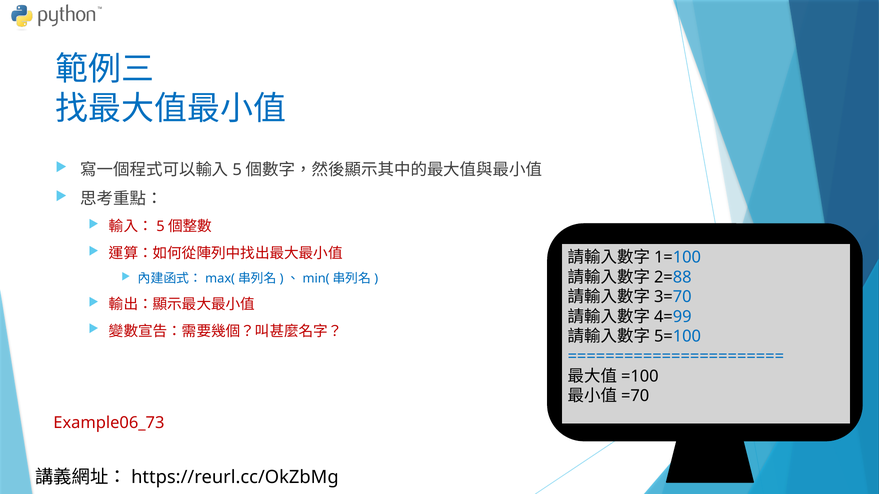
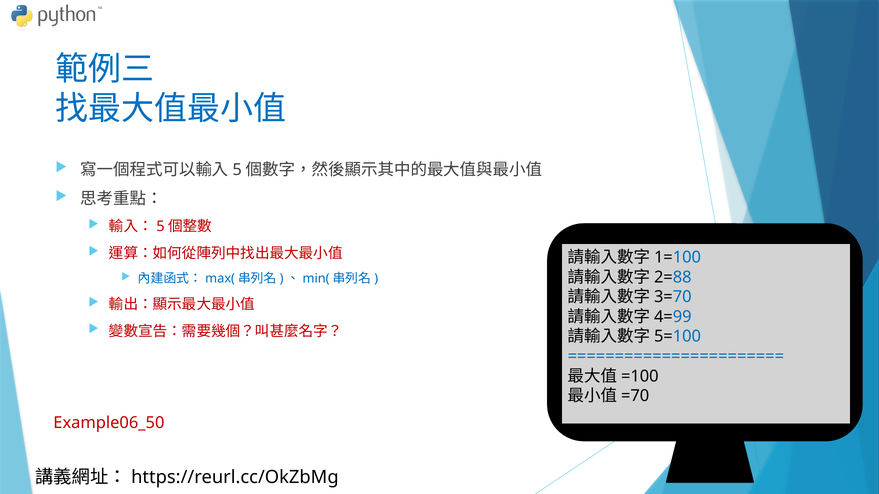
Example06_73: Example06_73 -> Example06_50 (109, 423)
